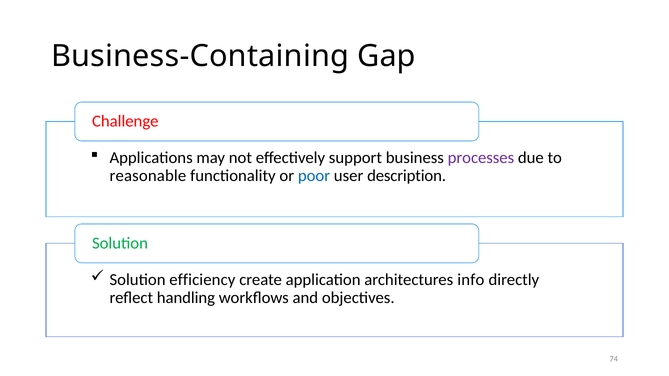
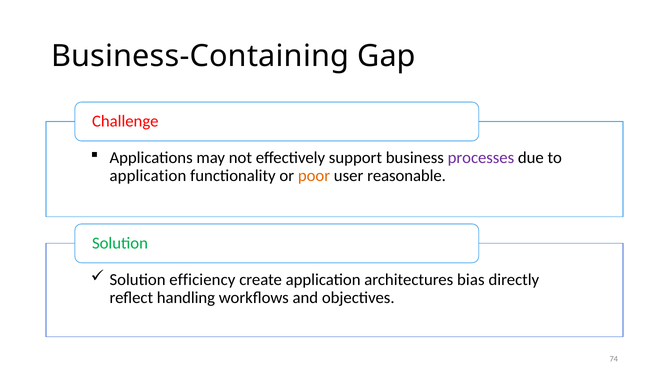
reasonable: reasonable -> application (148, 176)
poor colour: blue -> orange (314, 176)
description: description -> reasonable (407, 176)
info: info -> bias (471, 280)
